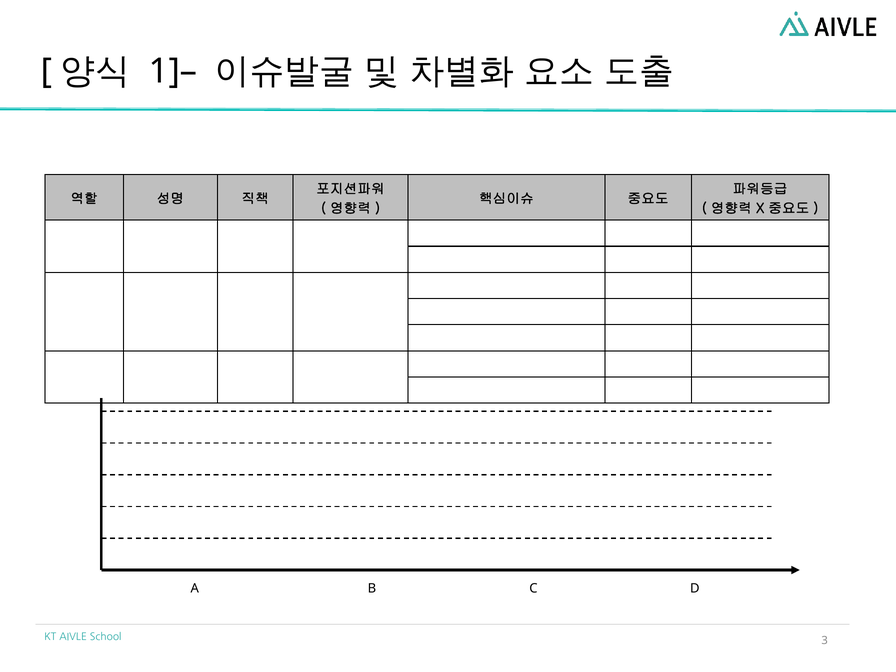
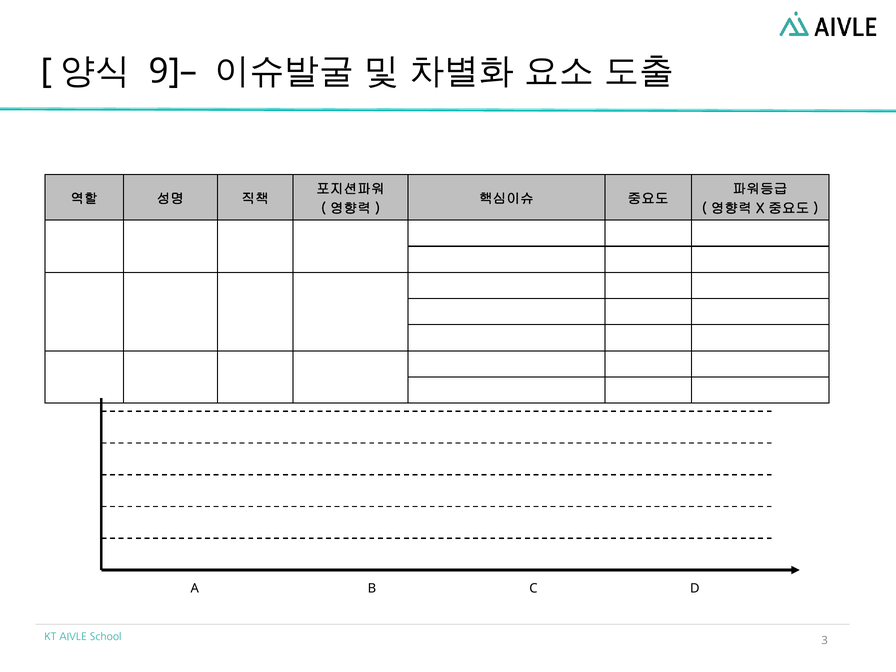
1]–: 1]– -> 9]– (173, 71)
